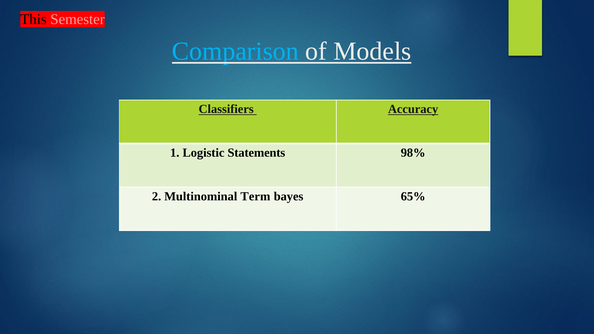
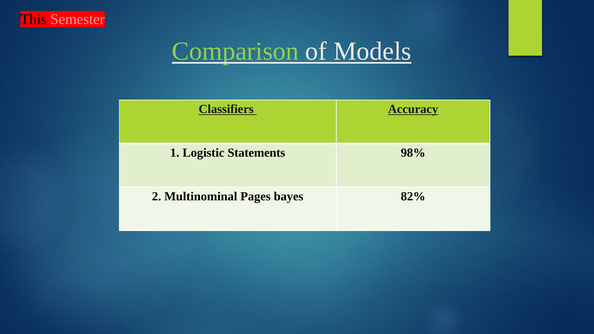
Comparison colour: light blue -> light green (235, 51)
Term: Term -> Pages (255, 196)
65%: 65% -> 82% (413, 196)
